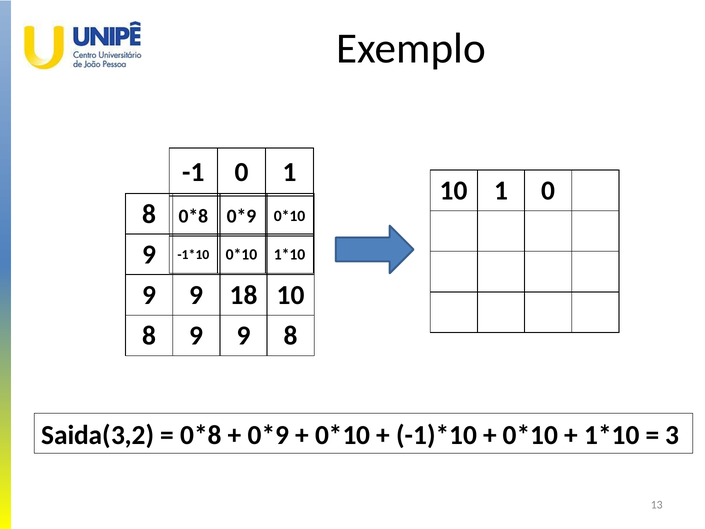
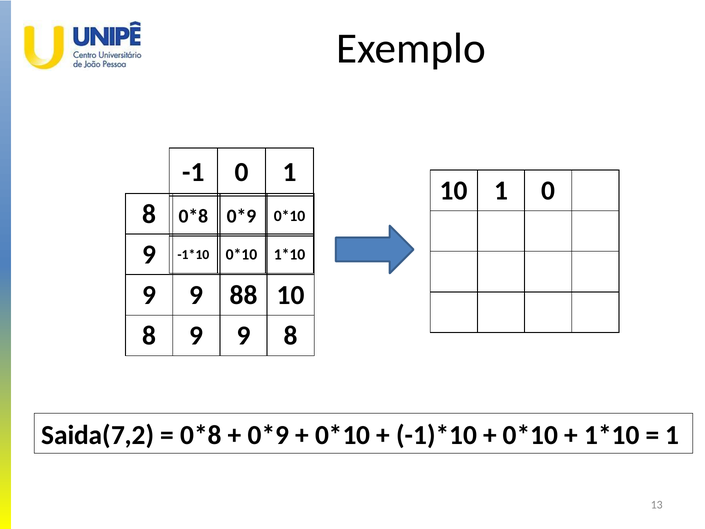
18: 18 -> 88 (244, 295)
Saida(3,2: Saida(3,2 -> Saida(7,2 (98, 435)
3: 3 -> 1 (672, 435)
